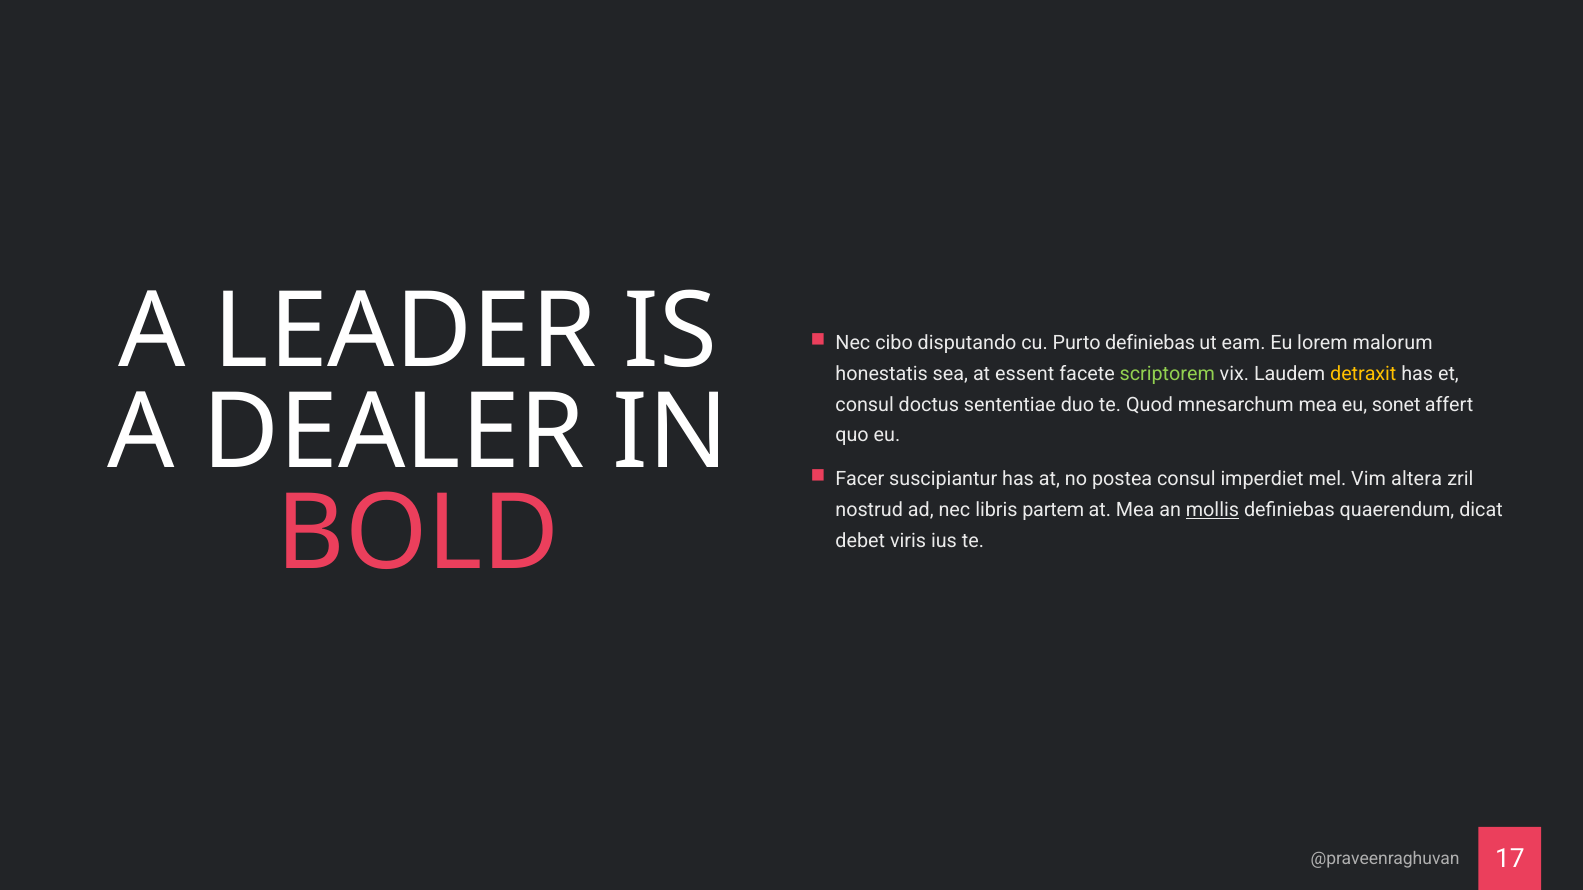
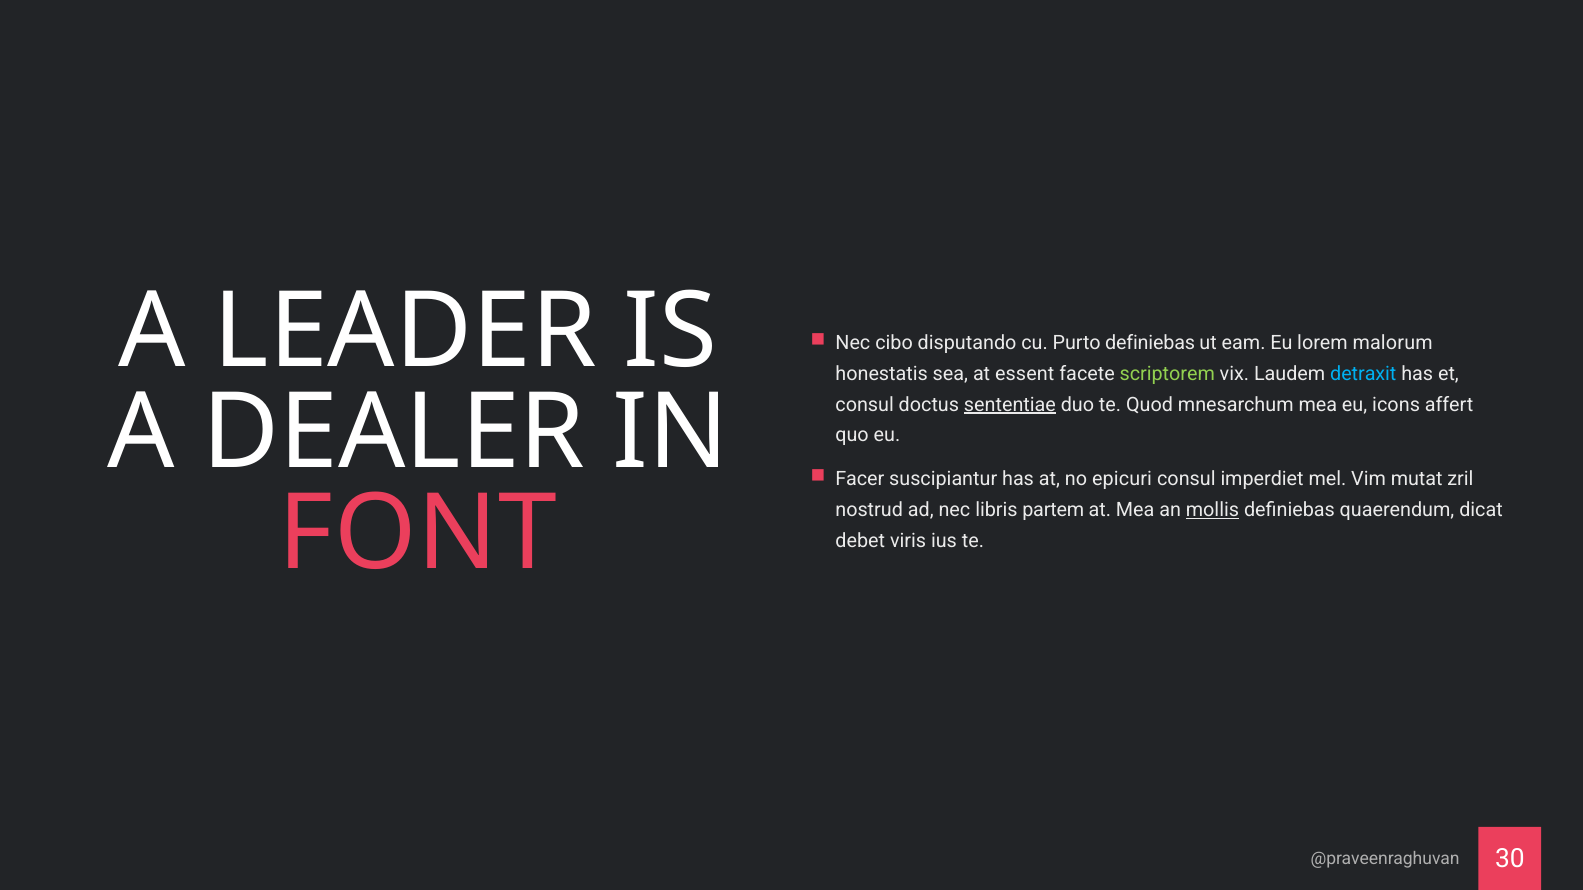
detraxit colour: yellow -> light blue (1363, 374)
sententiae underline: none -> present (1010, 405)
sonet: sonet -> icons (1396, 405)
postea: postea -> epicuri (1122, 480)
altera: altera -> mutat (1417, 480)
BOLD: BOLD -> FONT (418, 534)
17: 17 -> 30 (1510, 859)
